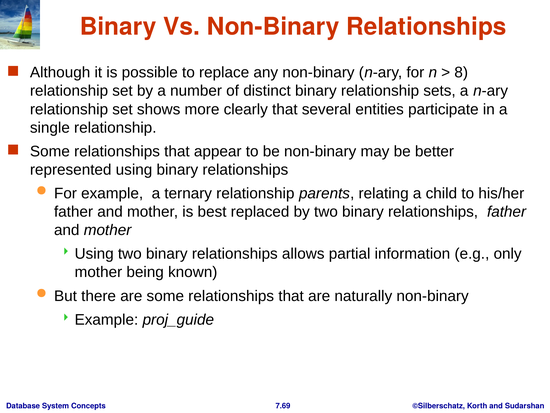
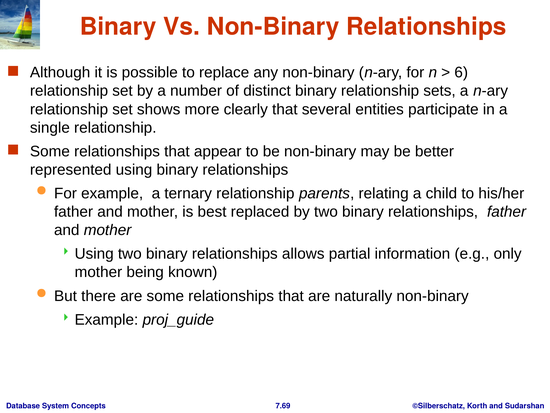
8: 8 -> 6 (461, 72)
